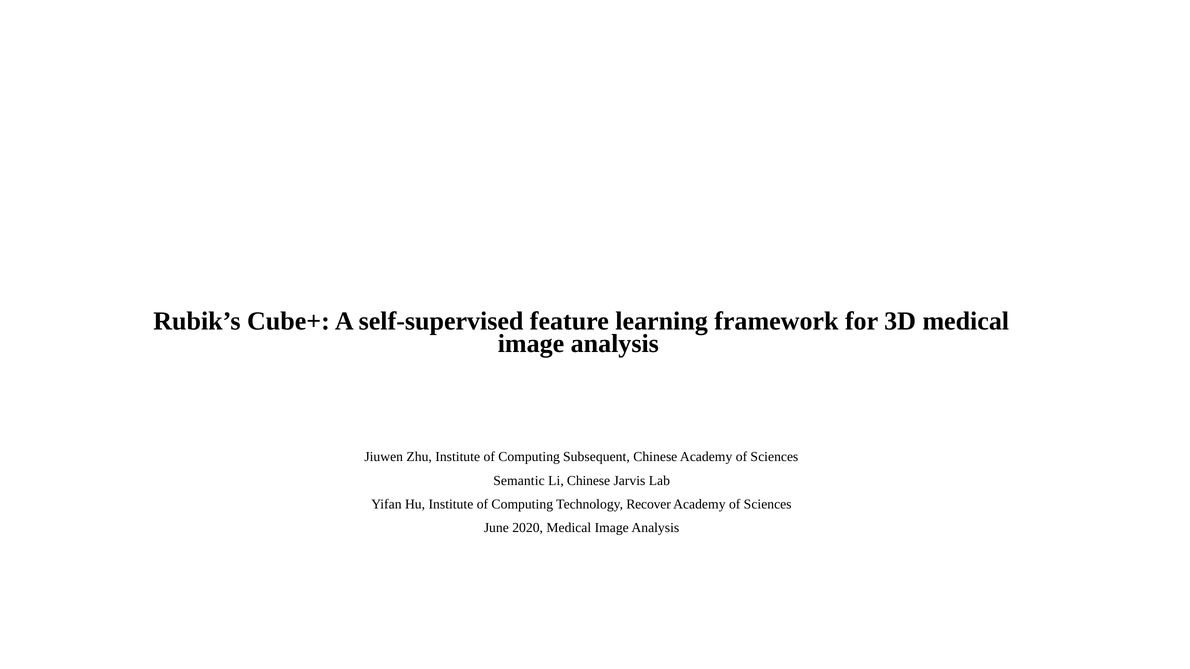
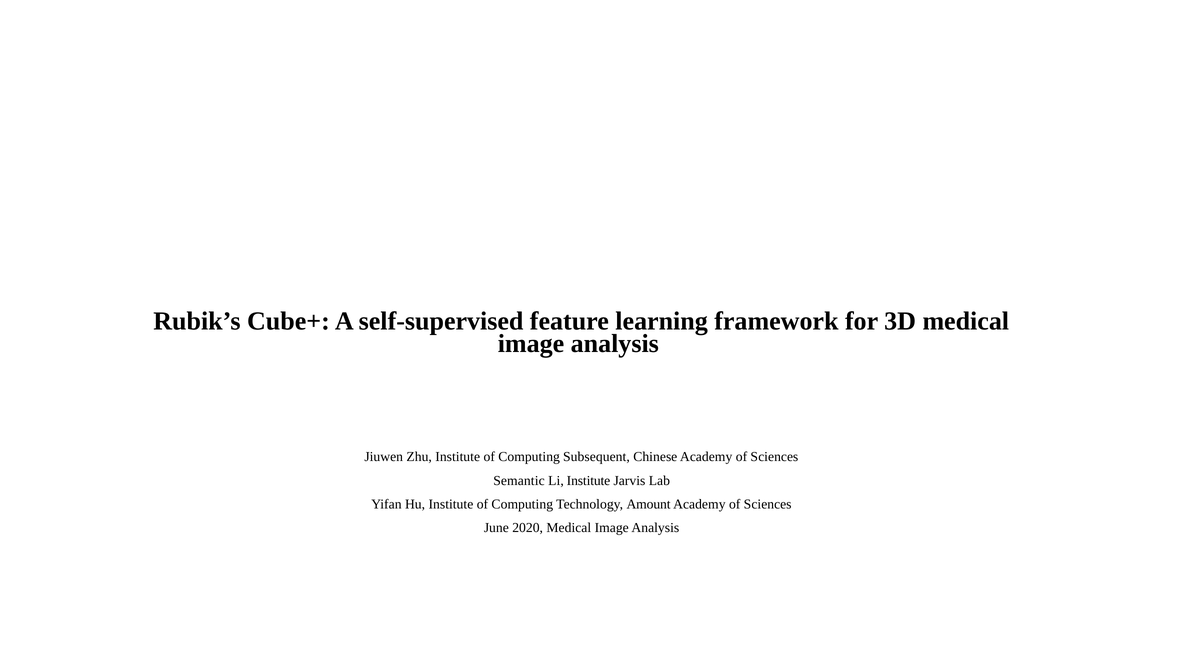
Li Chinese: Chinese -> Institute (589, 481)
Recover: Recover -> Amount (649, 504)
